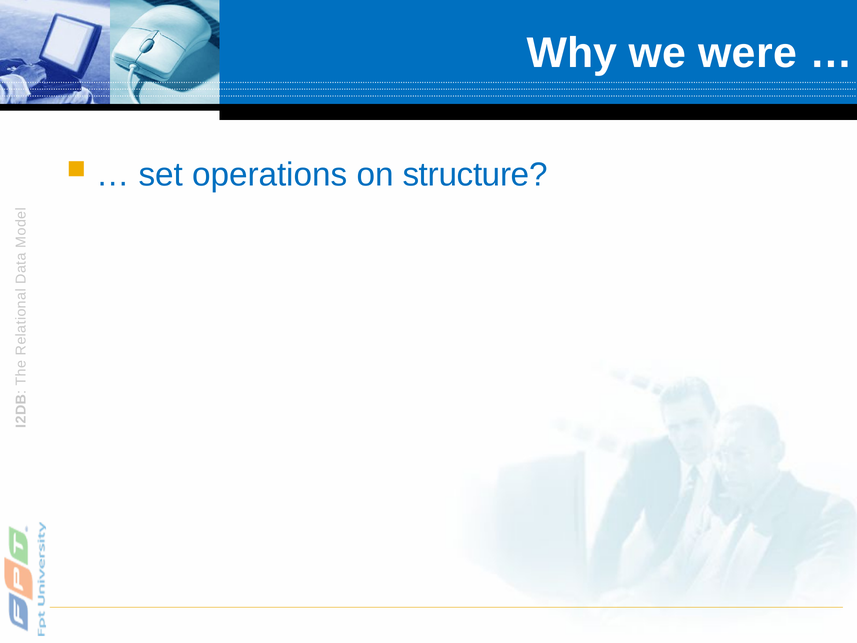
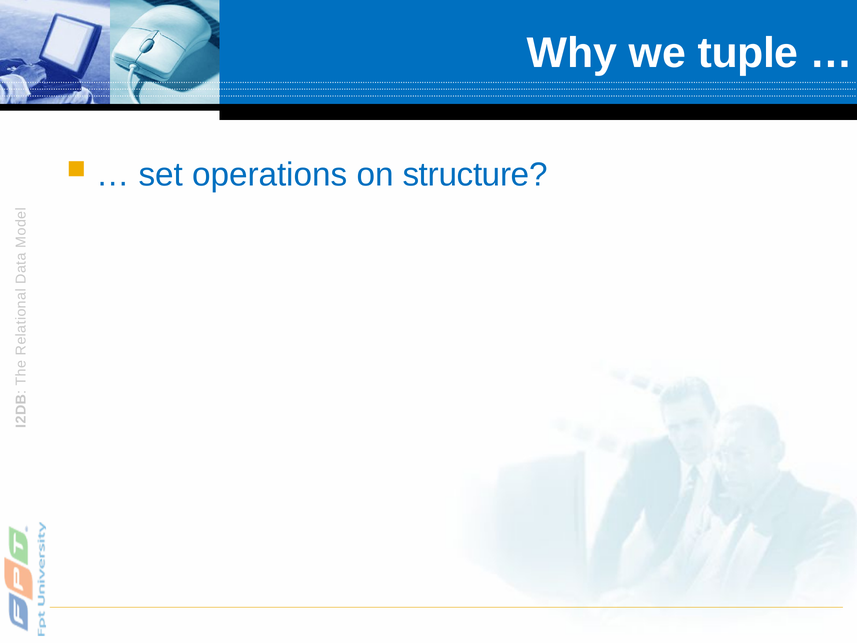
were: were -> tuple (748, 53)
